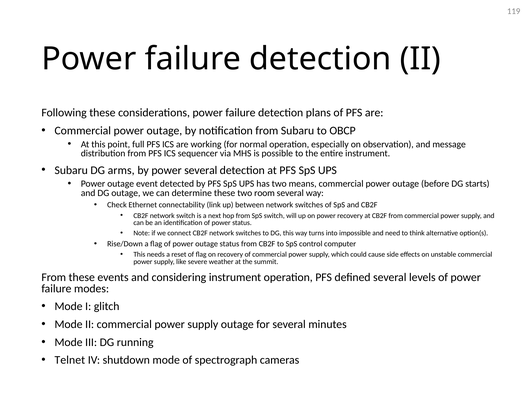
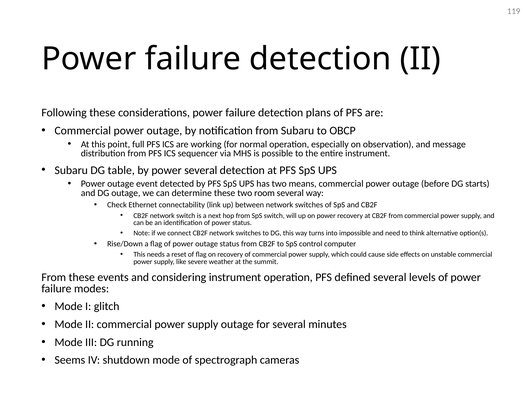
arms: arms -> table (121, 170)
Telnet: Telnet -> Seems (70, 361)
